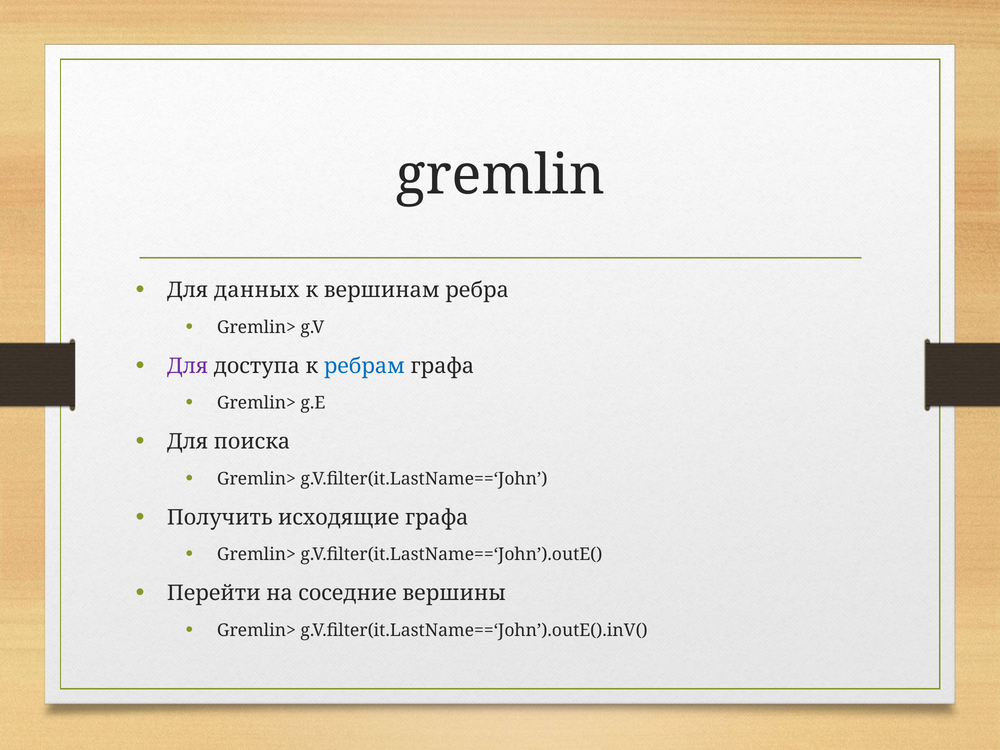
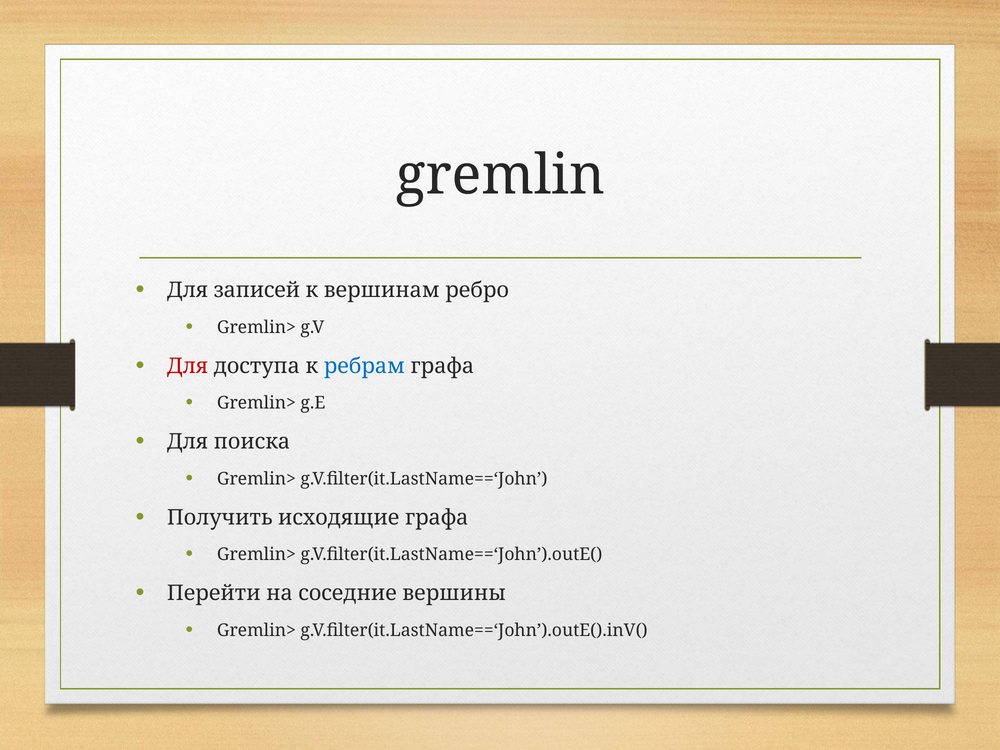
данных: данных -> записей (257, 290)
ребра: ребра -> ребро (477, 290)
Для colour: purple -> red (188, 366)
